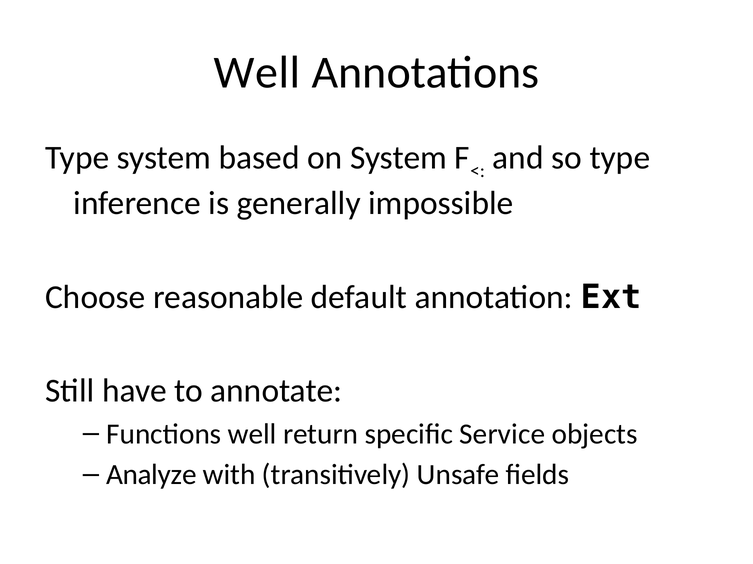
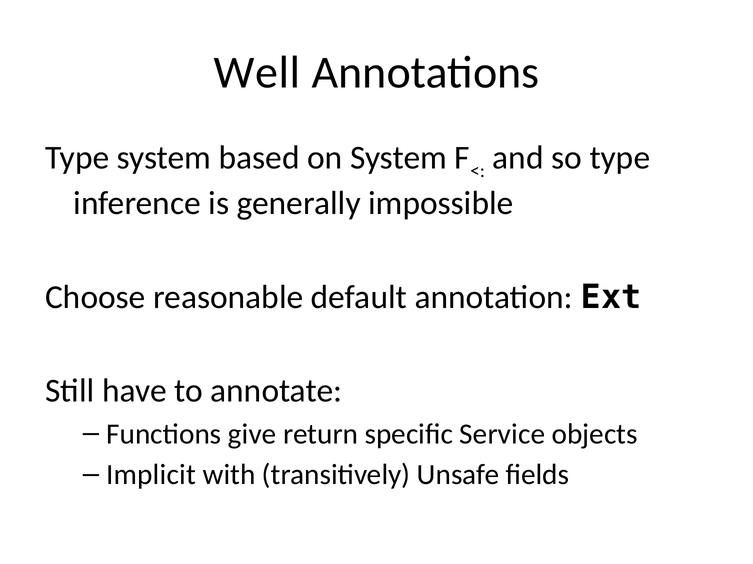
Functions well: well -> give (252, 434)
Analyze: Analyze -> Implicit (151, 475)
